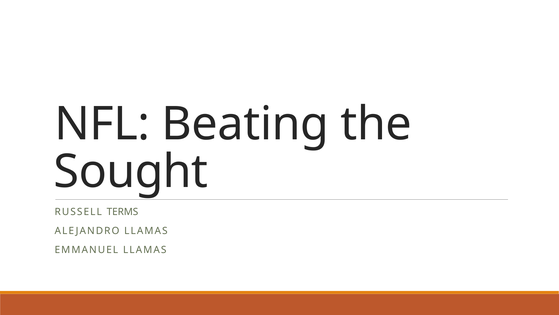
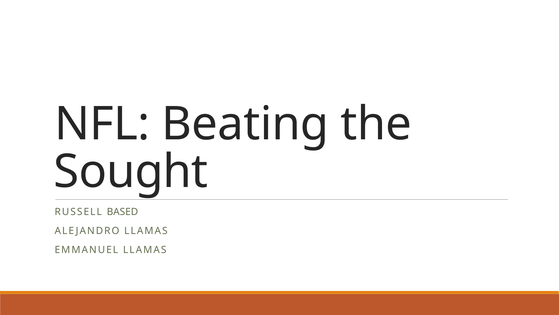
TERMS: TERMS -> BASED (122, 212)
